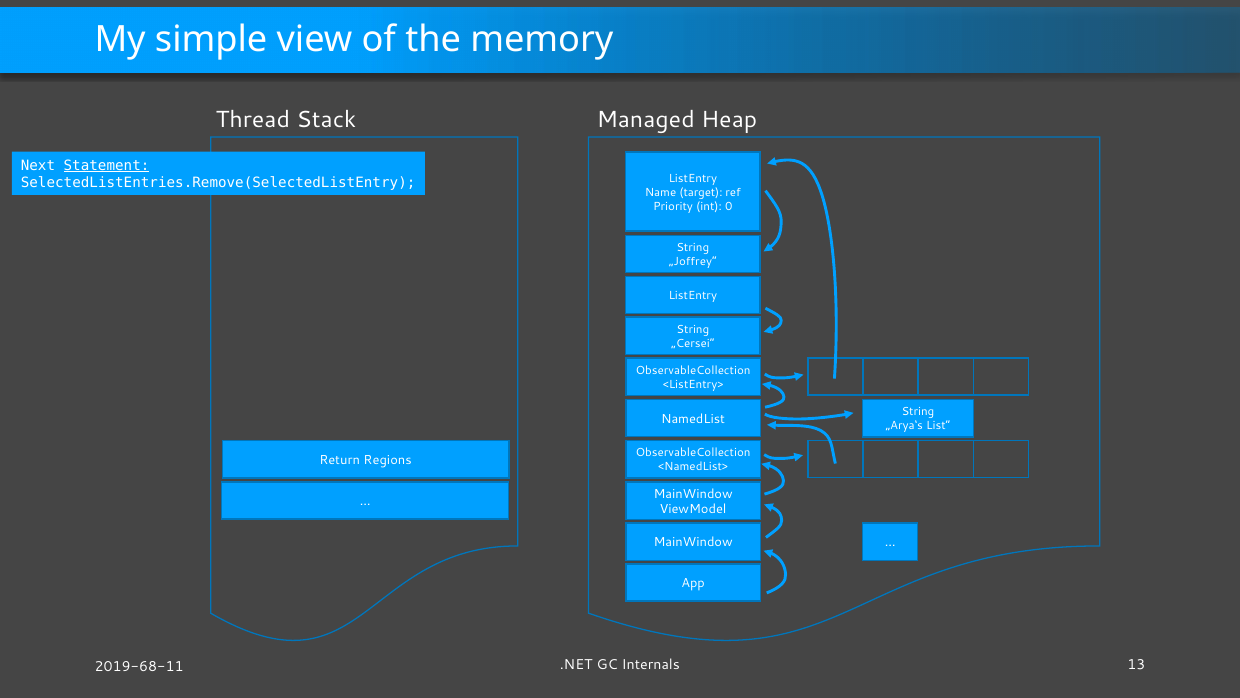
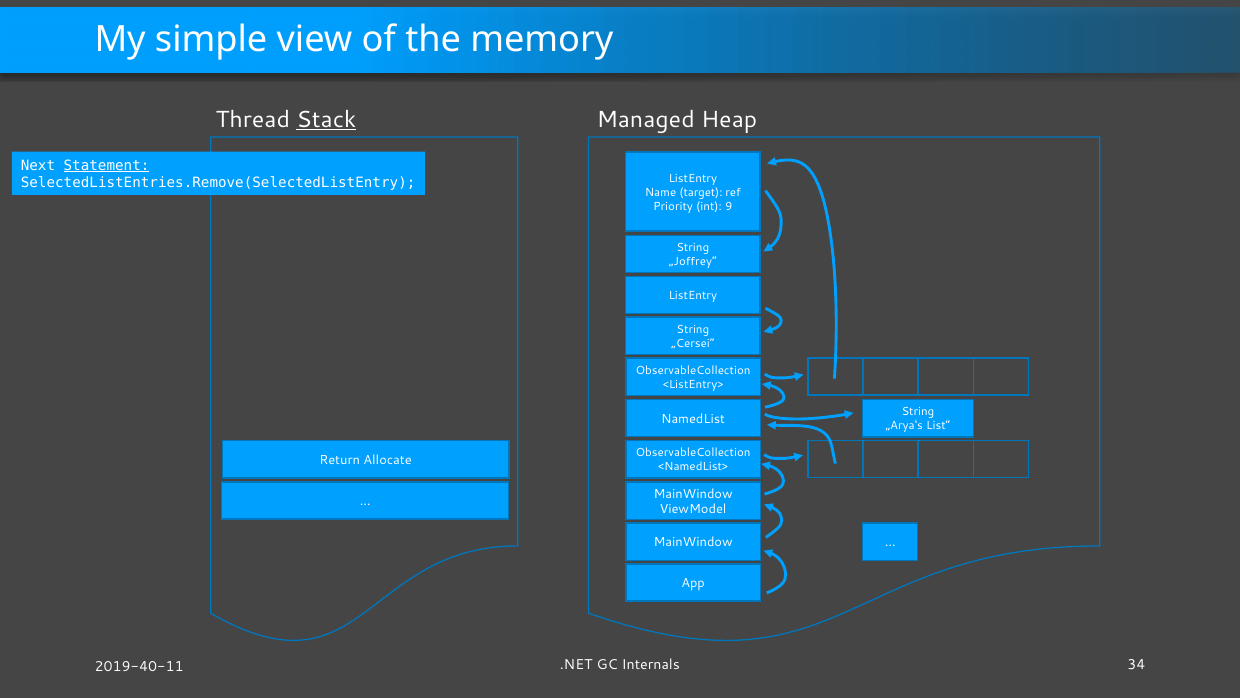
Stack underline: none -> present (326, 120)
0: 0 -> 9 (729, 206)
Regions: Regions -> Allocate (388, 460)
13: 13 -> 34 (1136, 664)
2019-68-11: 2019-68-11 -> 2019-40-11 (139, 666)
